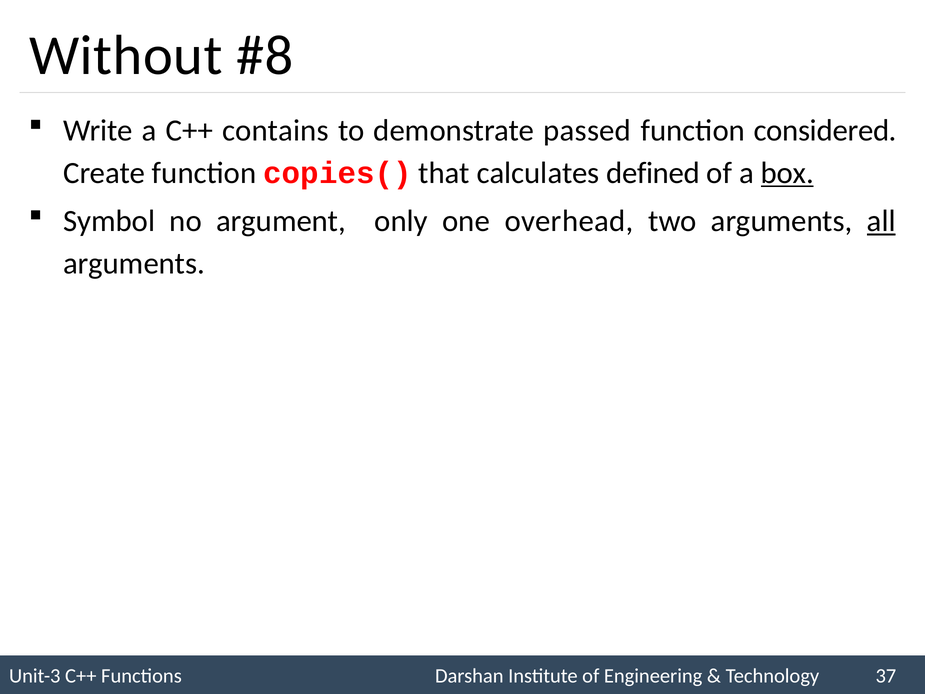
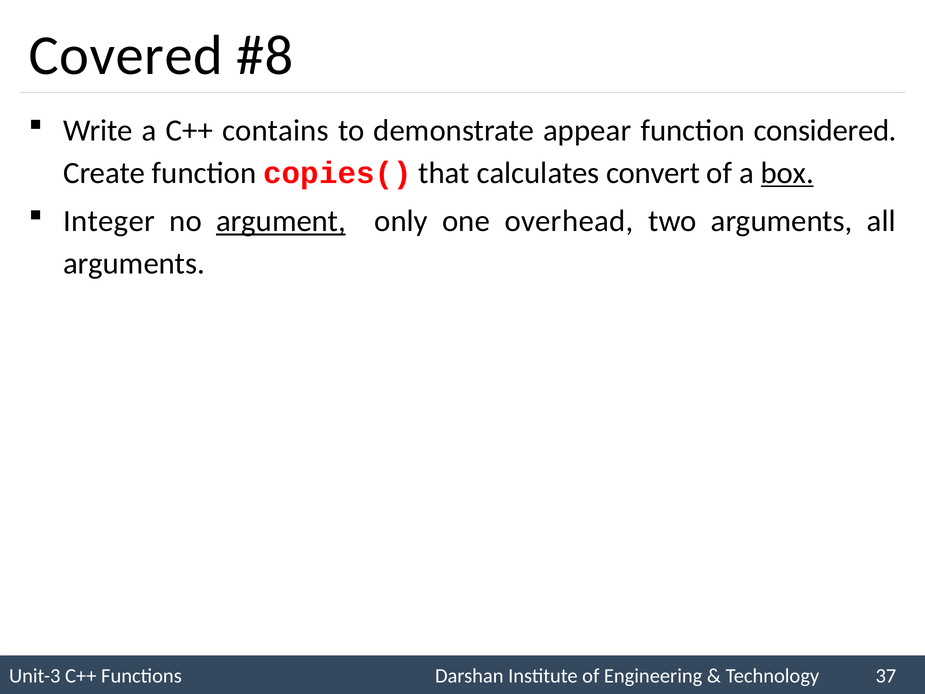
Without: Without -> Covered (126, 56)
passed: passed -> appear (587, 131)
defined: defined -> convert (653, 173)
Symbol: Symbol -> Integer (109, 221)
argument underline: none -> present (281, 221)
all underline: present -> none (881, 221)
